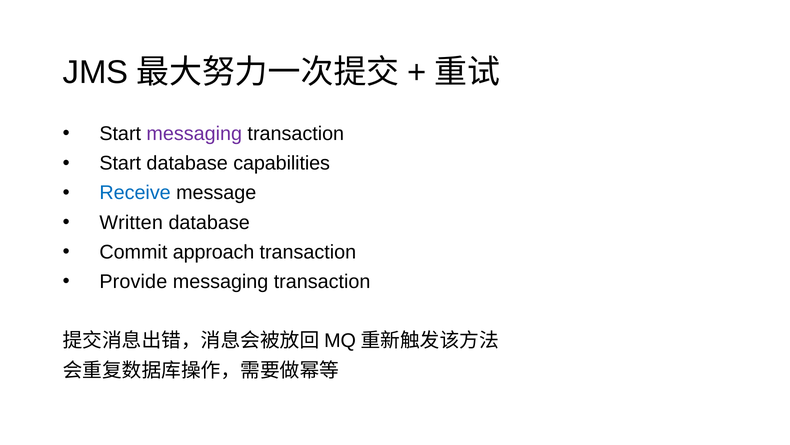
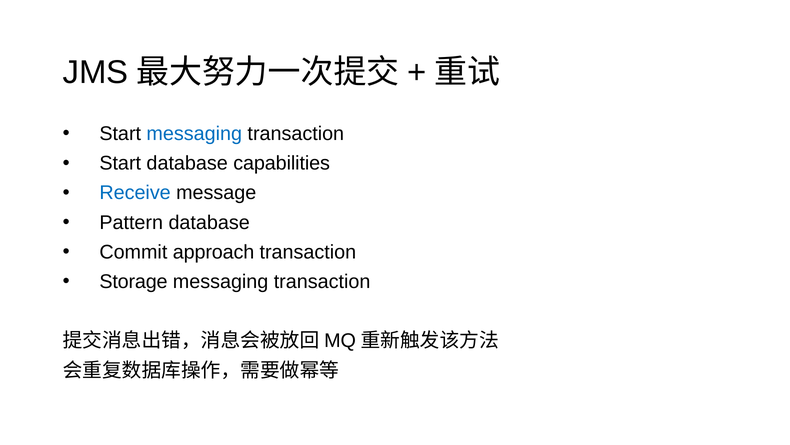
messaging colour: purple -> blue (194, 134)
Written: Written -> Pattern (131, 222)
Provide: Provide -> Storage (133, 281)
